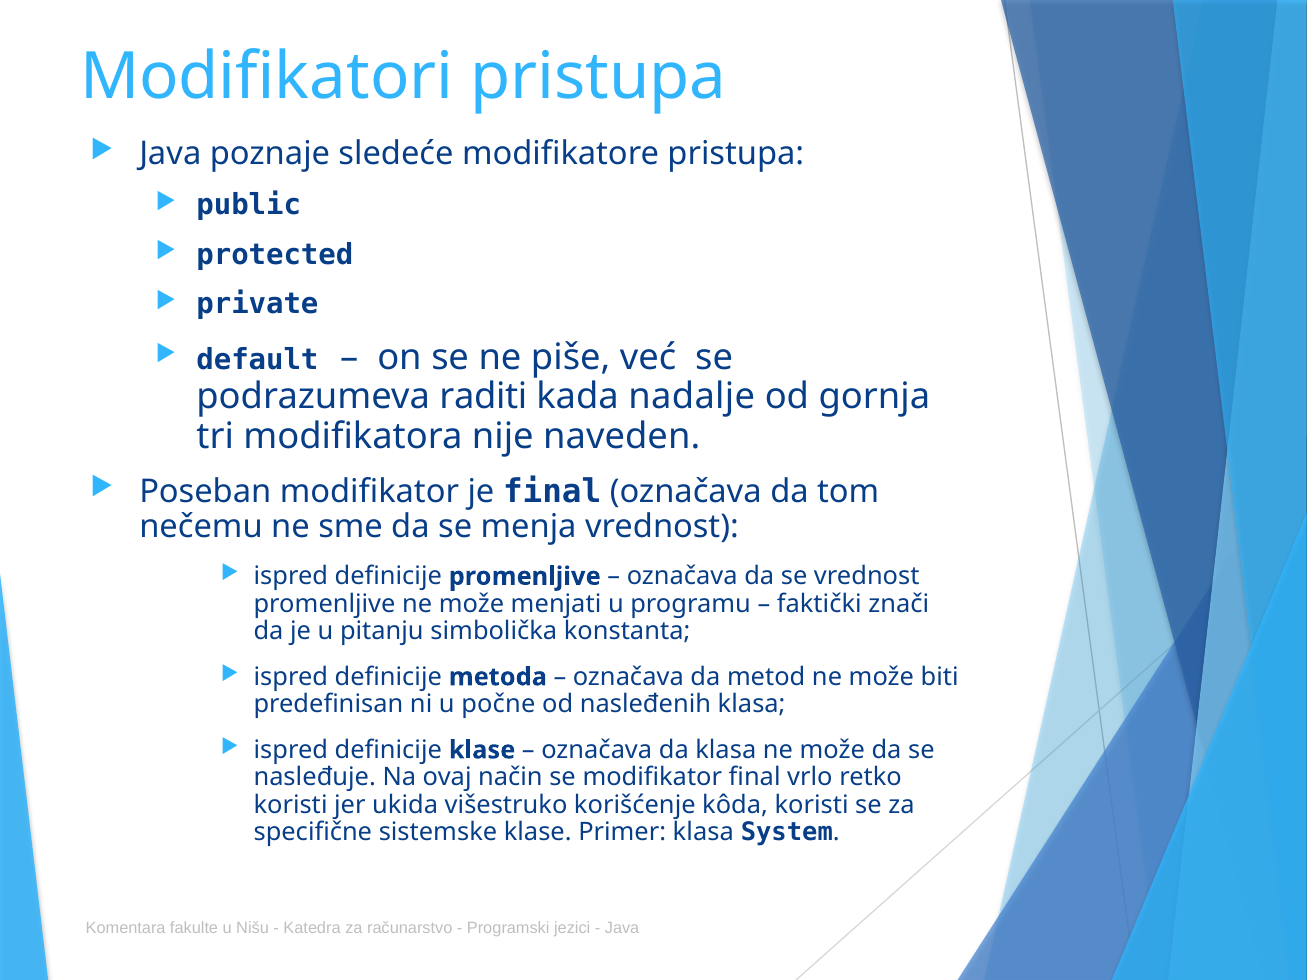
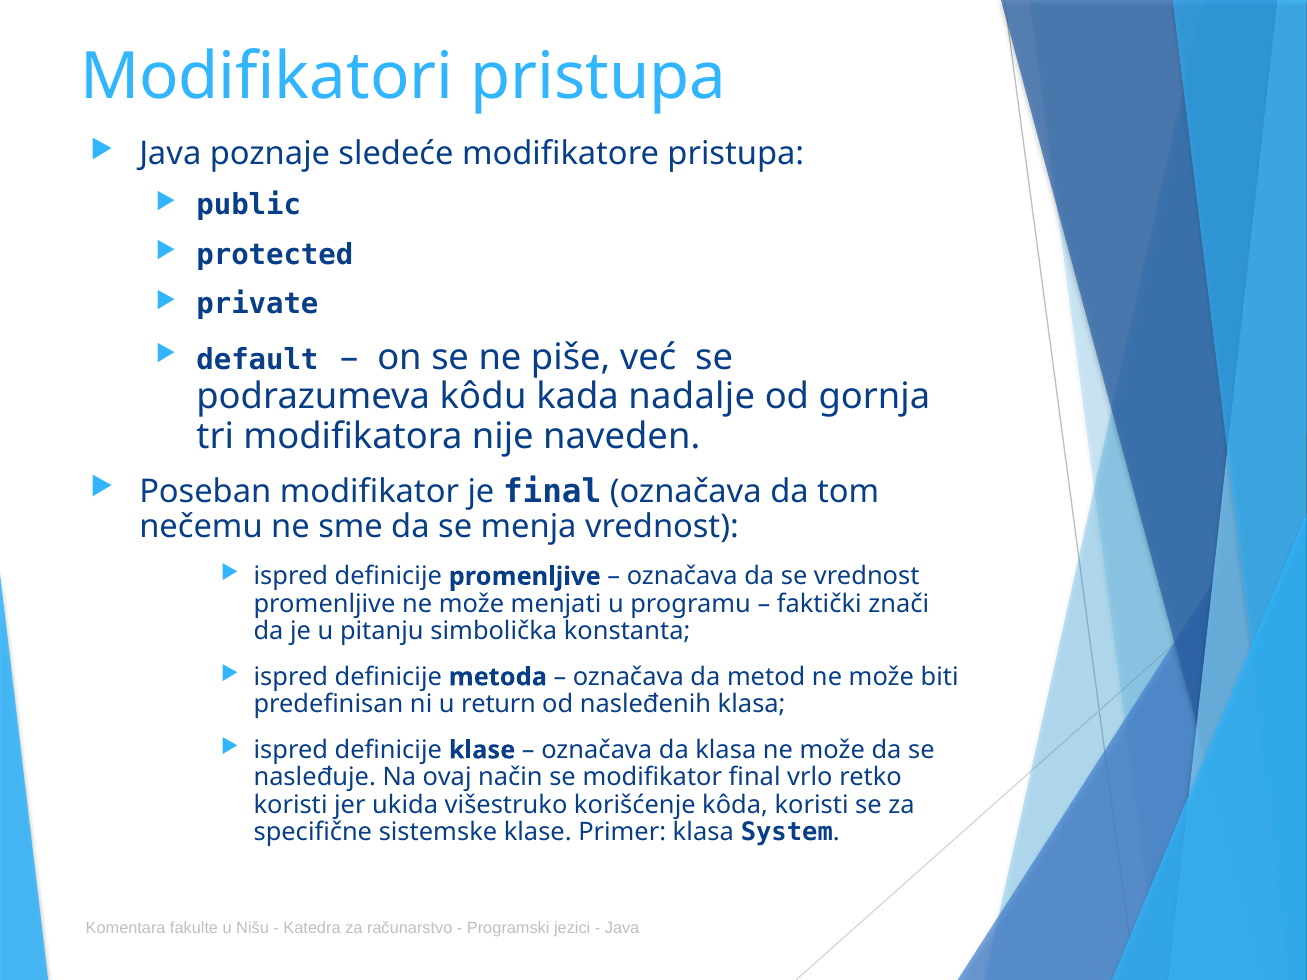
raditi: raditi -> kôdu (483, 397)
počne: počne -> return (499, 705)
